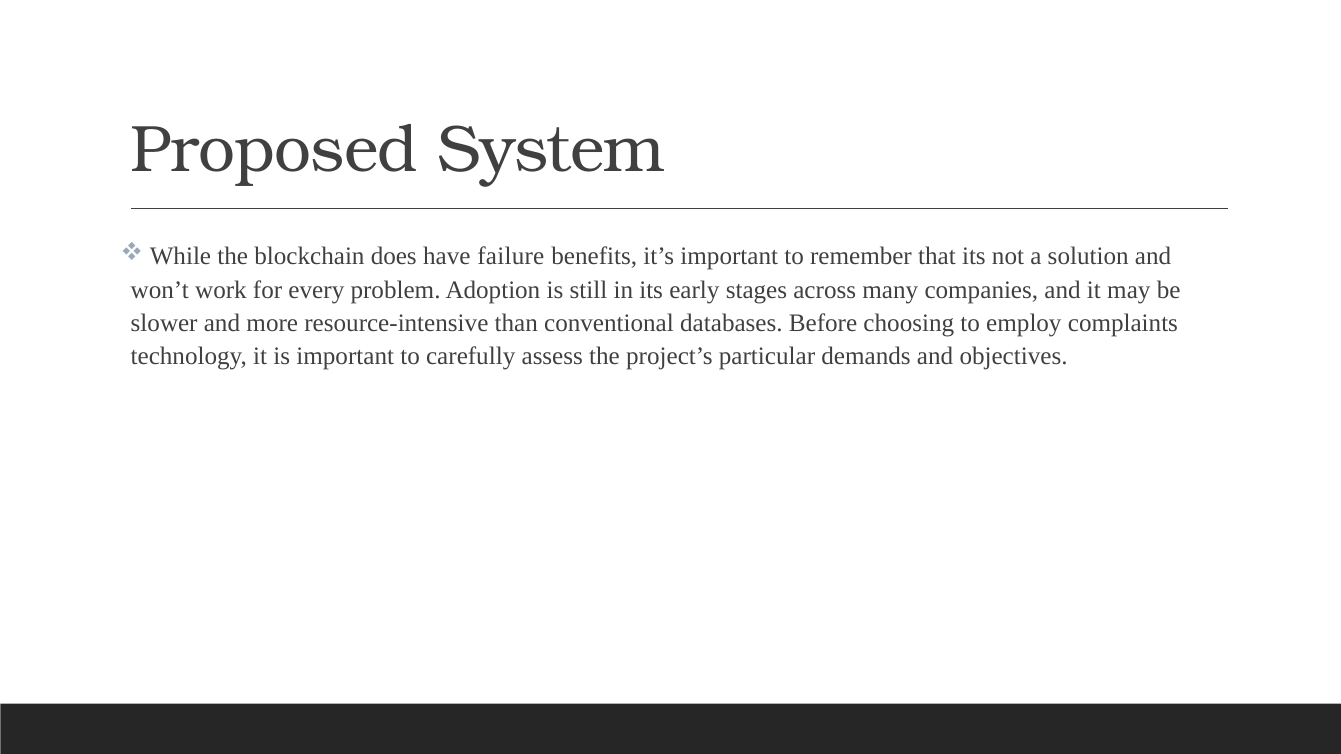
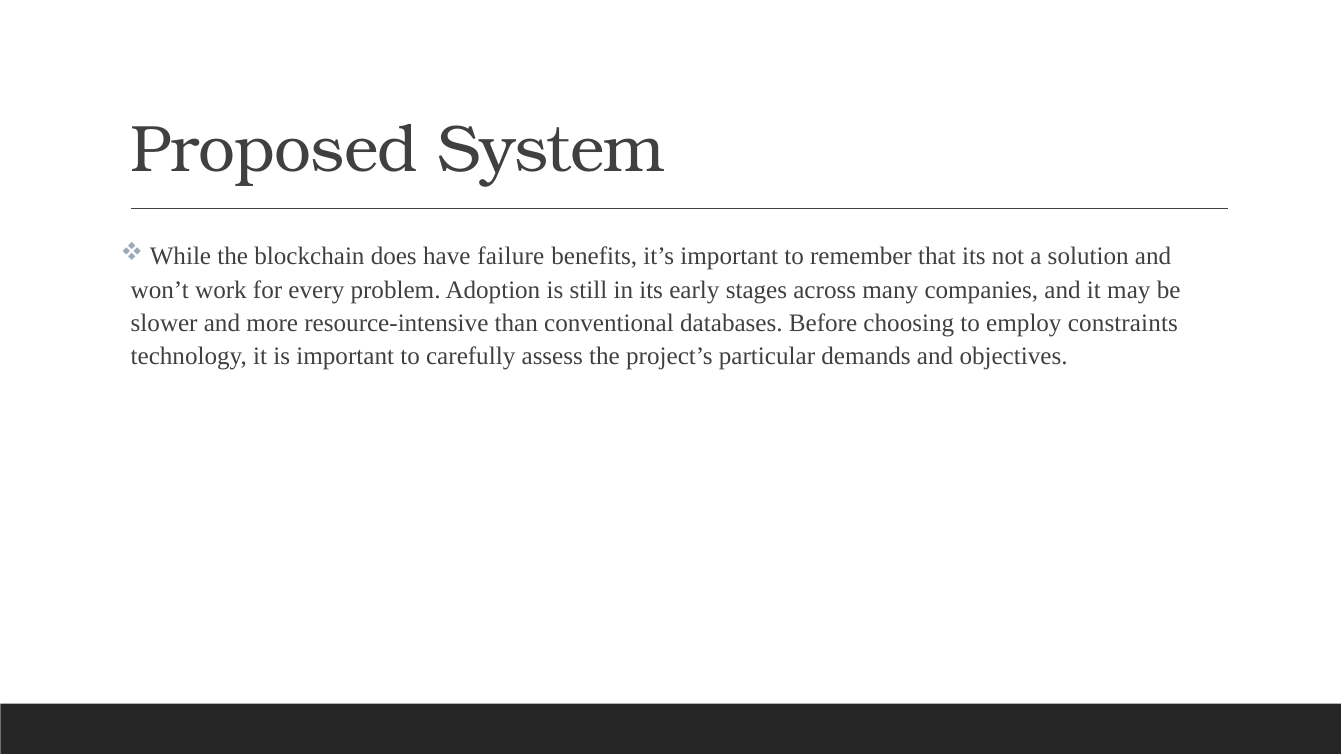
complaints: complaints -> constraints (1123, 323)
